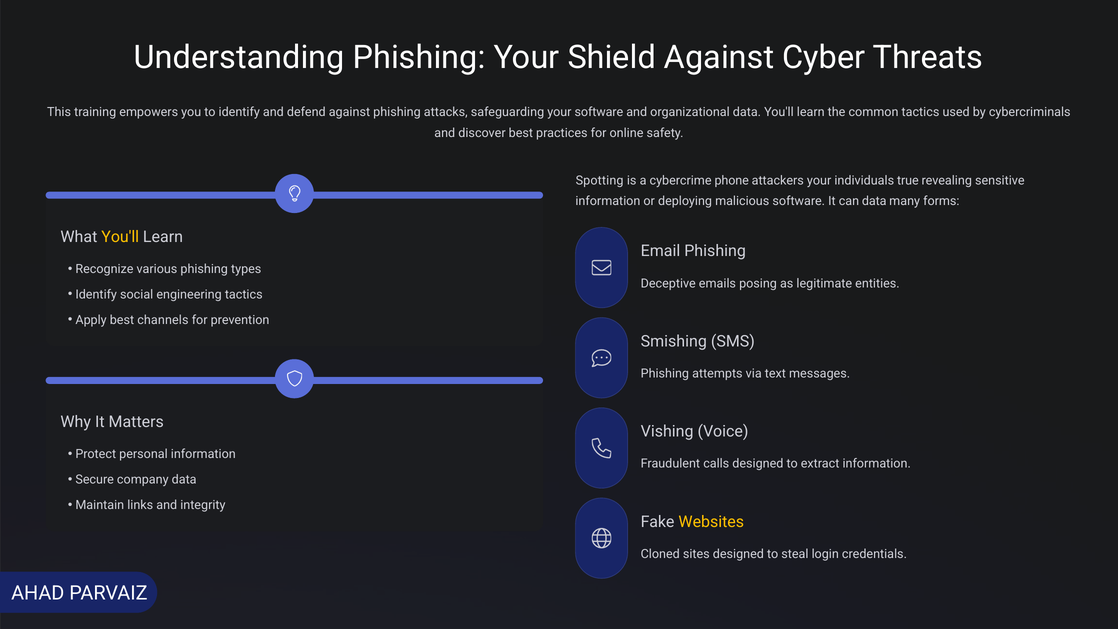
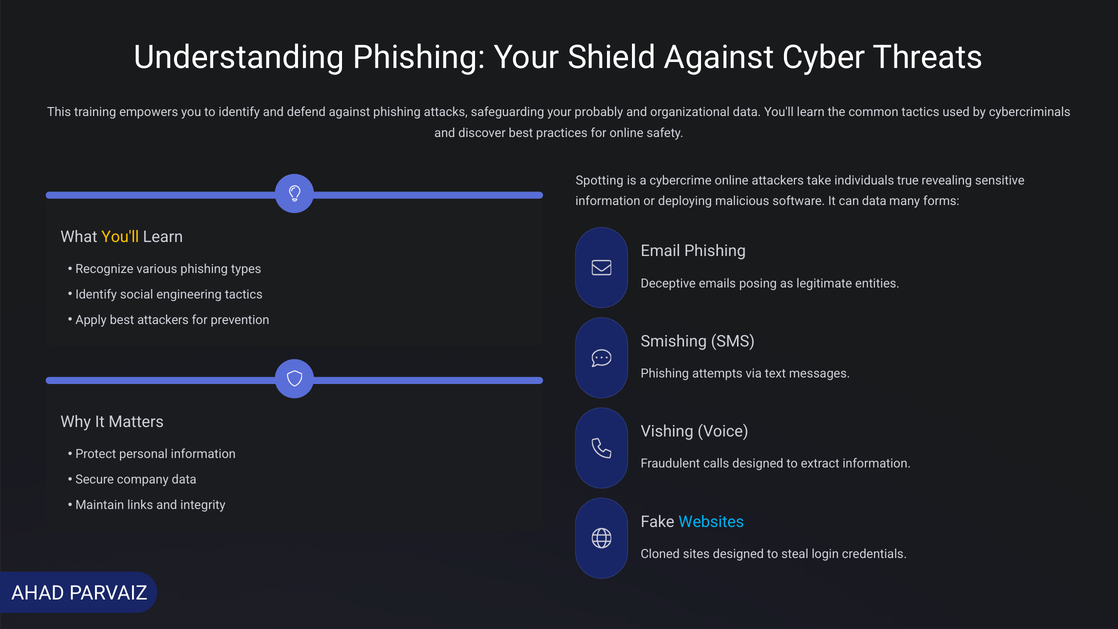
your software: software -> probably (599, 112)
cybercrime phone: phone -> online (732, 180)
attackers your: your -> take (819, 180)
best channels: channels -> attackers (163, 320)
Websites colour: yellow -> light blue (711, 522)
